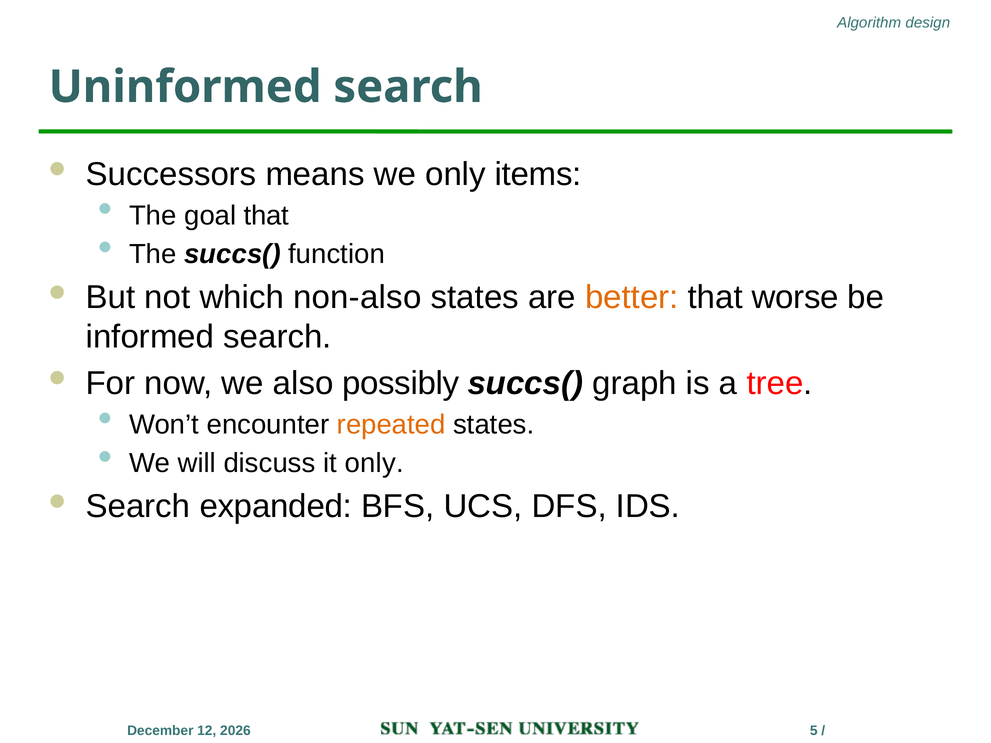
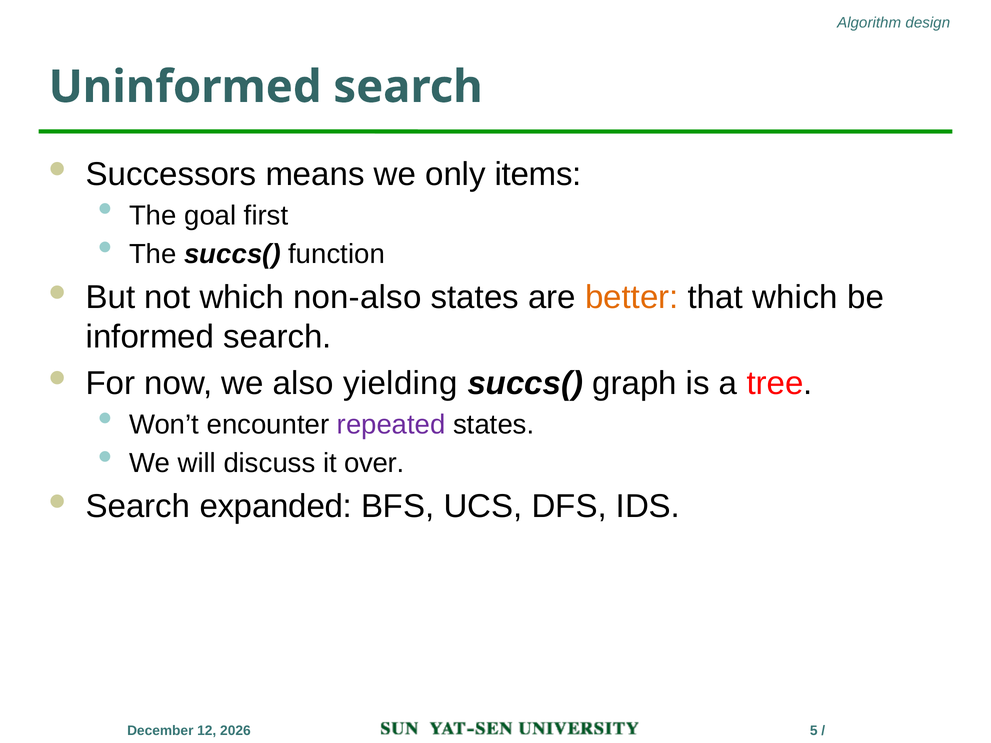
goal that: that -> first (266, 216)
that worse: worse -> which (795, 298)
possibly: possibly -> yielding (400, 383)
repeated colour: orange -> purple (391, 425)
it only: only -> over (374, 463)
